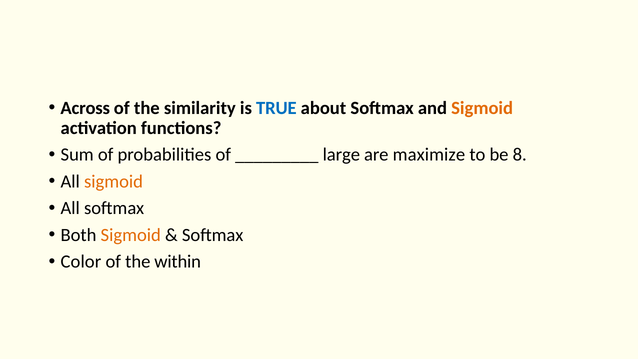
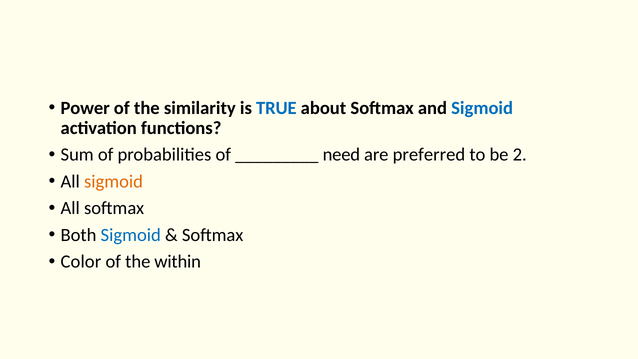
Across: Across -> Power (85, 108)
Sigmoid colour: orange -> blue (482, 108)
large: large -> need (341, 155)
maximize: maximize -> preferred (429, 155)
8: 8 -> 2 (520, 155)
Sigmoid colour: orange -> blue (131, 235)
